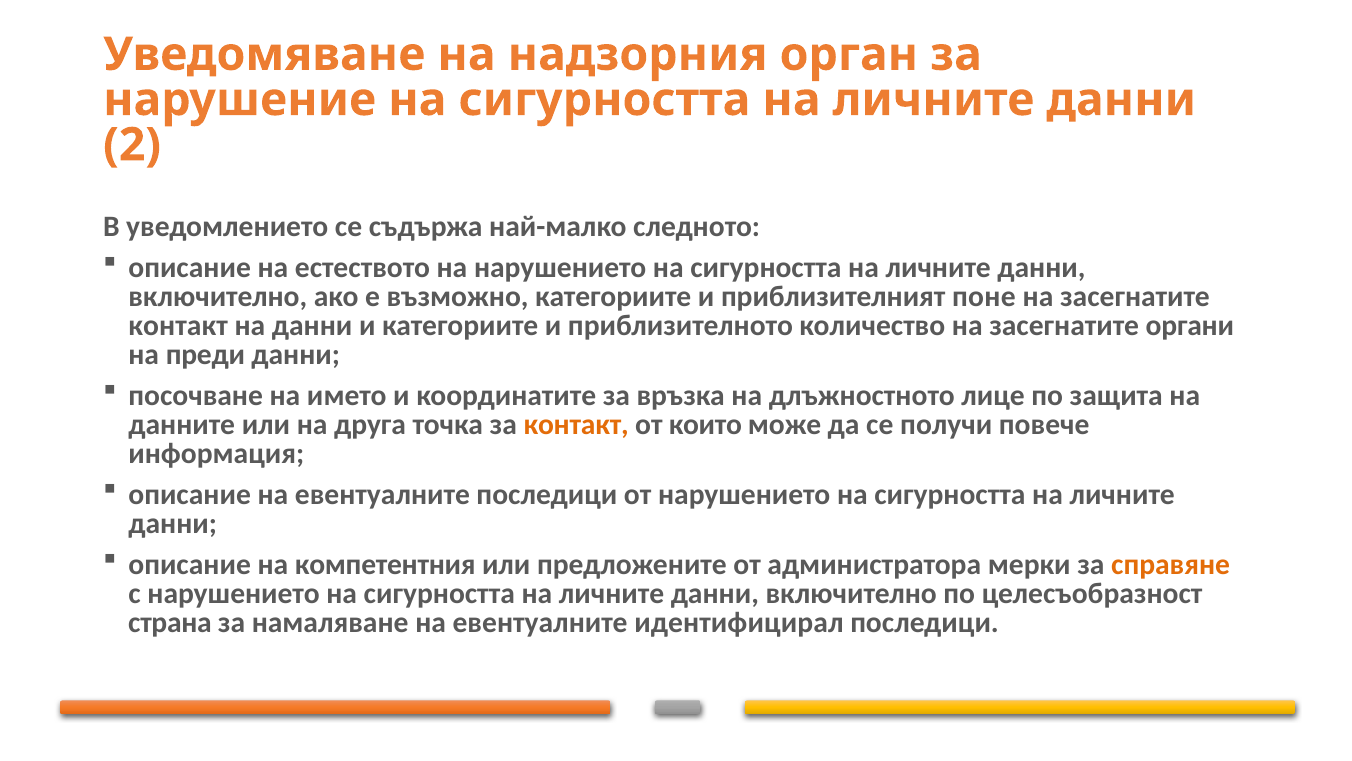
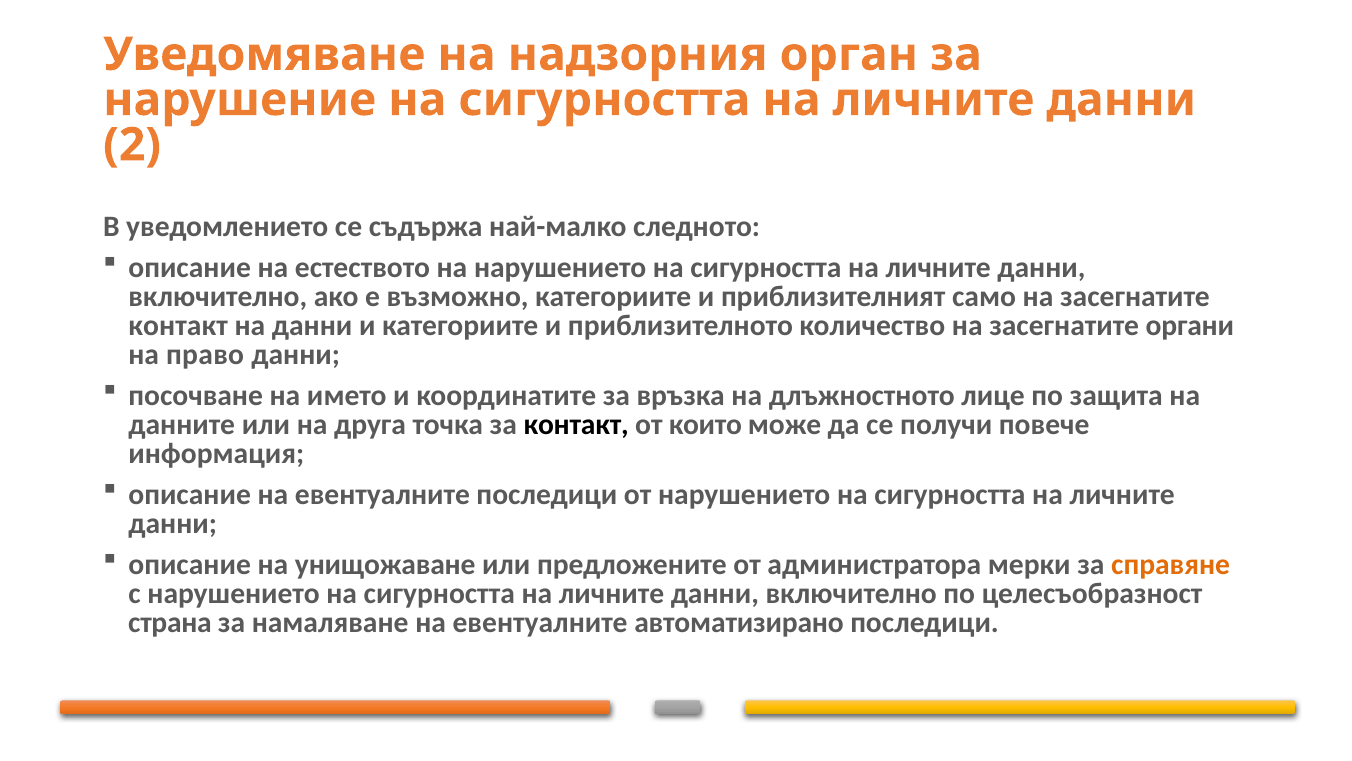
поне: поне -> само (984, 297)
преди: преди -> право (205, 354)
контакт colour: orange -> black (576, 424)
компетентния: компетентния -> унищожаване (385, 565)
идентифицирал: идентифицирал -> автоматизирано (739, 622)
